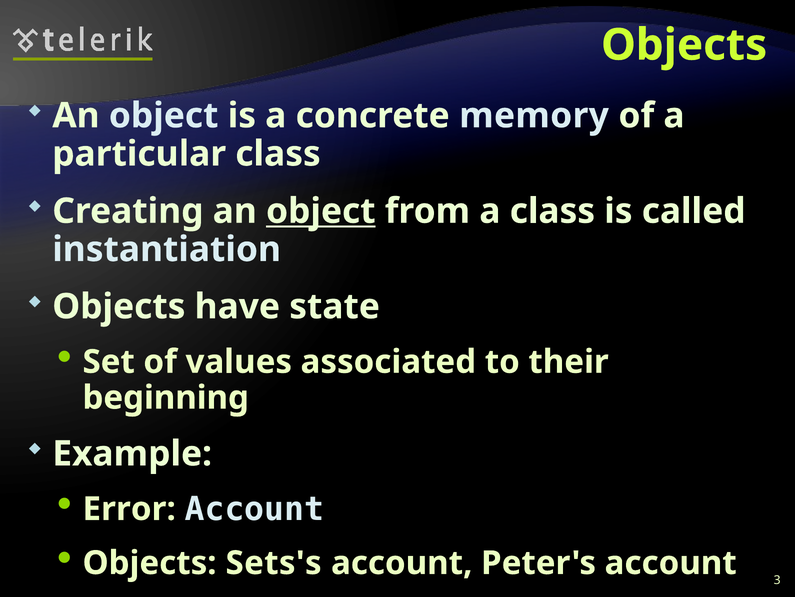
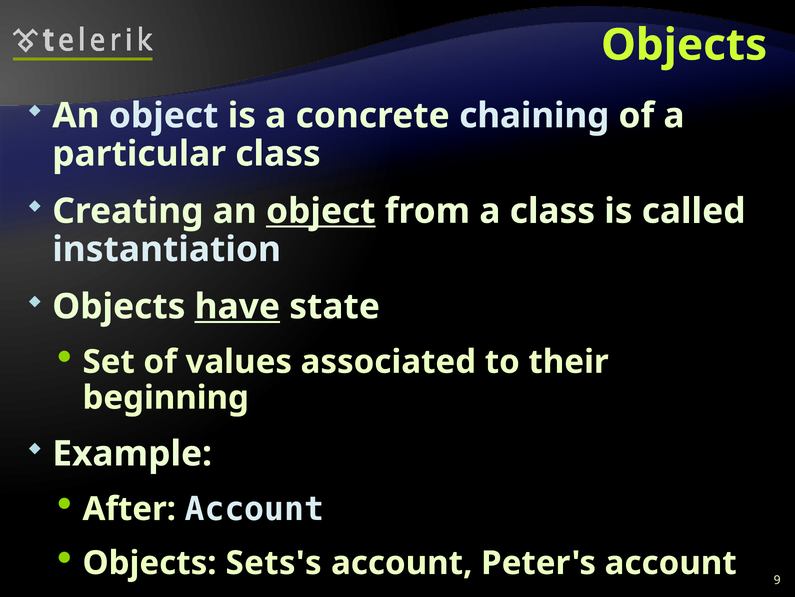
memory: memory -> chaining (534, 116)
have underline: none -> present (237, 306)
Error: Error -> After (129, 508)
3: 3 -> 9 (777, 580)
